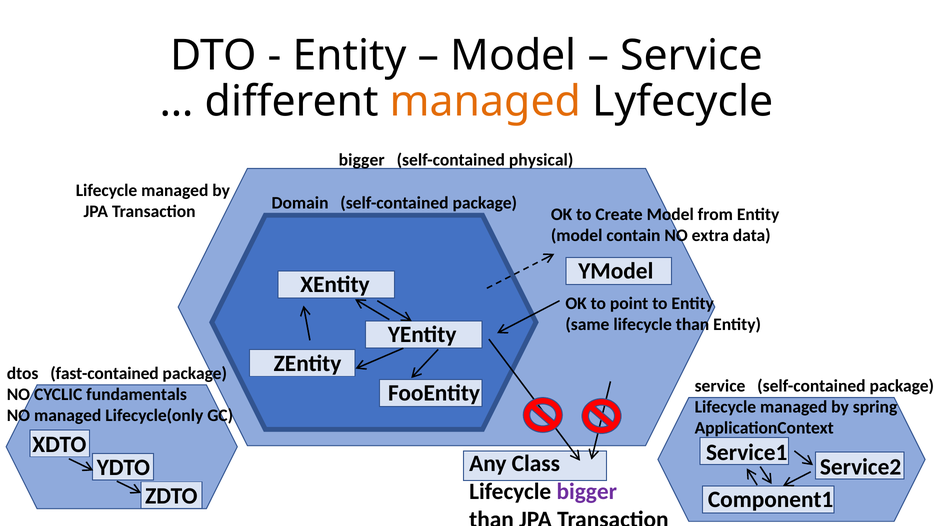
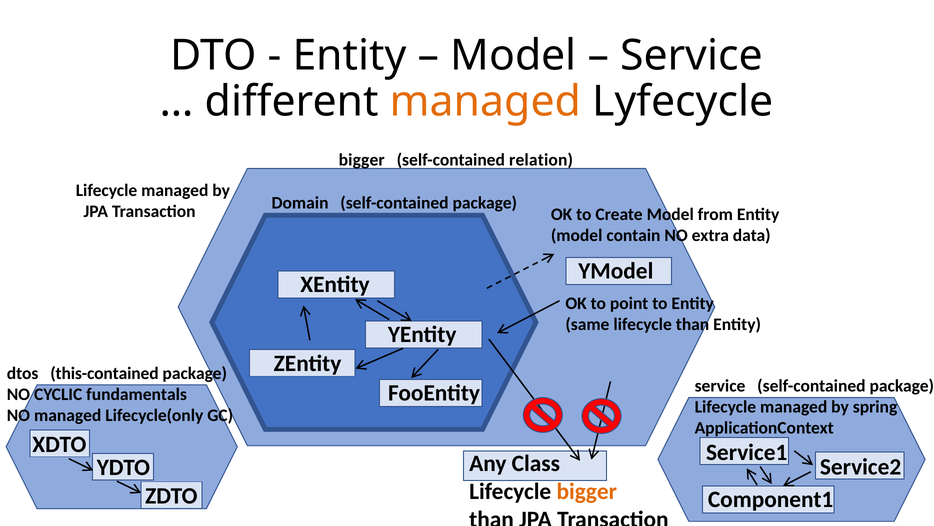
physical: physical -> relation (541, 160)
fast-contained: fast-contained -> this-contained (104, 373)
bigger colour: purple -> orange (587, 491)
